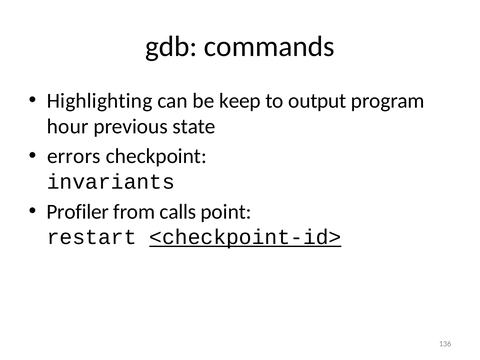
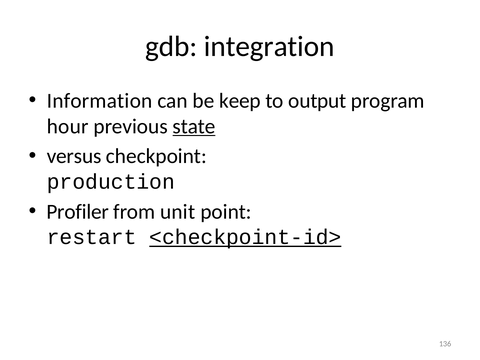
commands: commands -> integration (269, 46)
Highlighting: Highlighting -> Information (100, 101)
state underline: none -> present (194, 126)
errors: errors -> versus (74, 156)
invariants: invariants -> production (111, 182)
calls: calls -> unit (178, 212)
